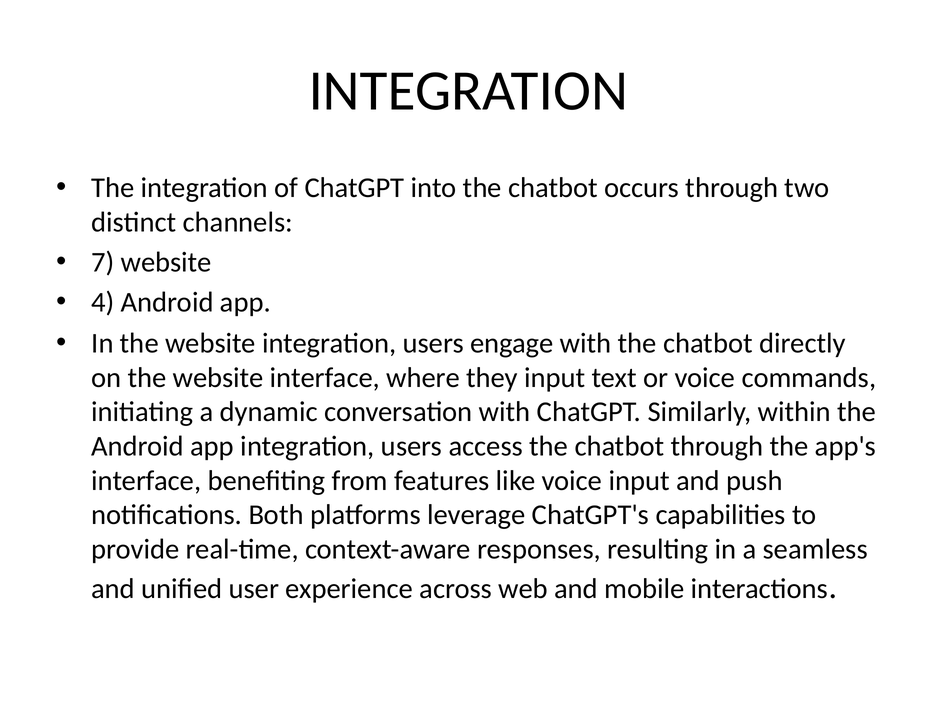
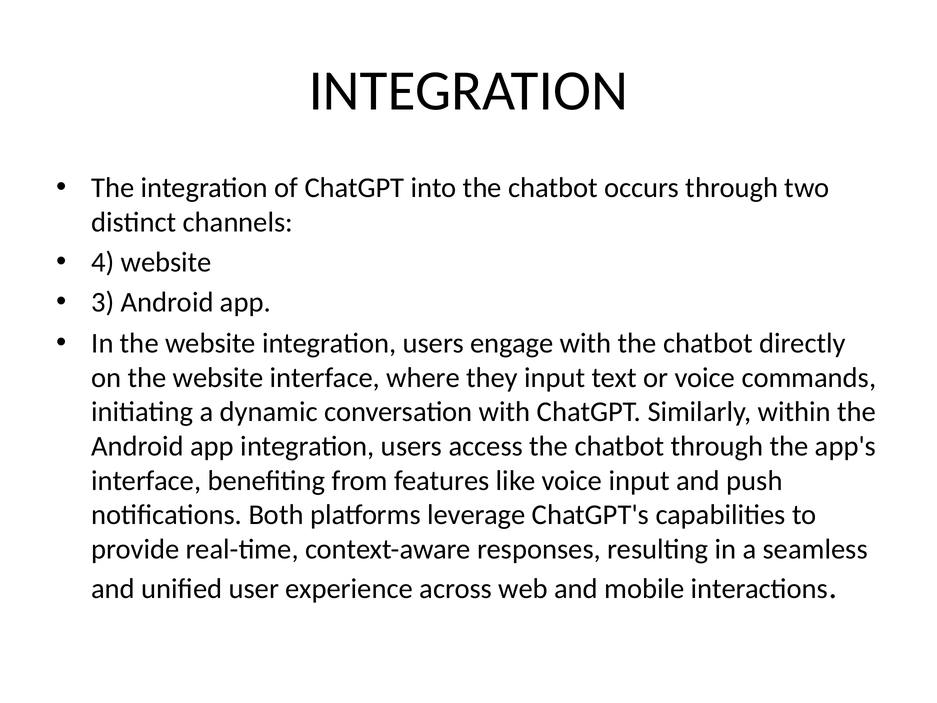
7: 7 -> 4 (103, 262)
4: 4 -> 3 (103, 302)
